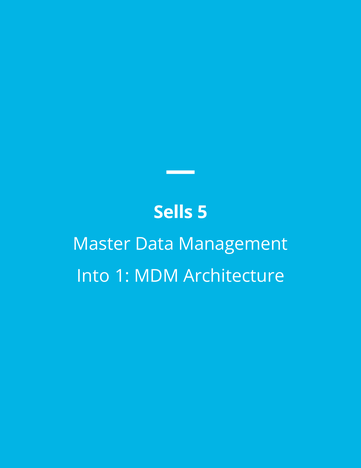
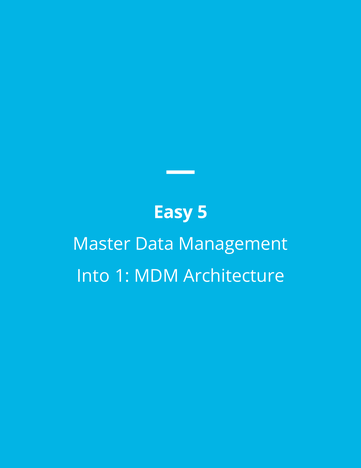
Sells: Sells -> Easy (173, 212)
